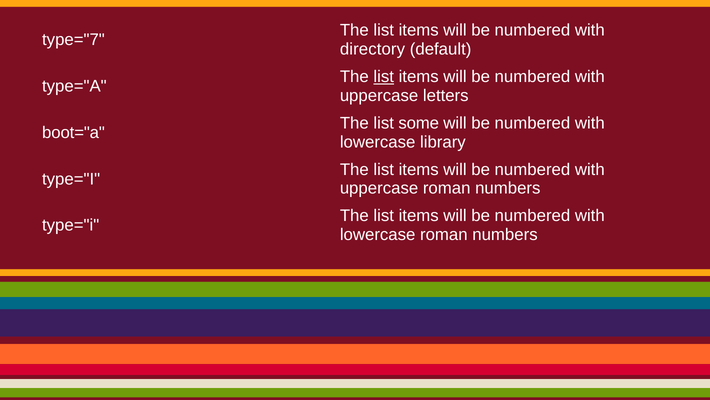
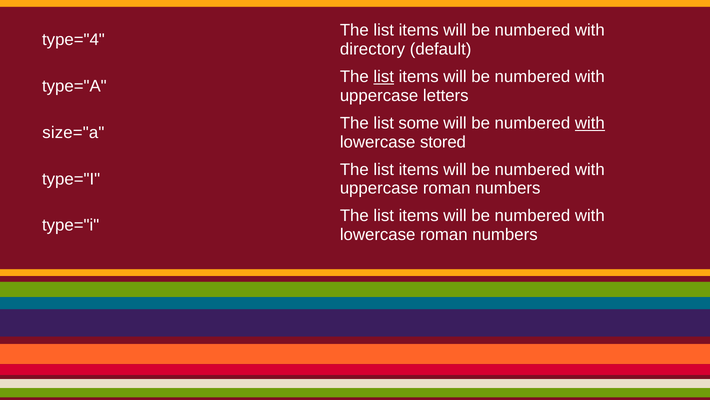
type="7: type="7 -> type="4 (73, 40)
with underline: none -> present (590, 123)
boot="a: boot="a -> size="a (73, 132)
library: library -> stored (443, 142)
